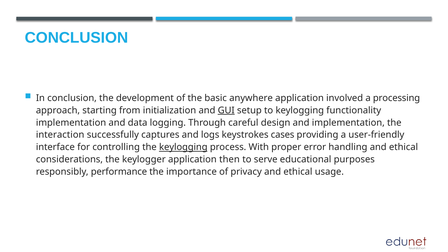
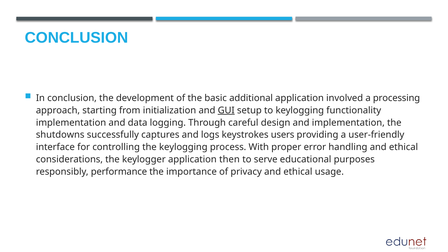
anywhere: anywhere -> additional (251, 98)
interaction: interaction -> shutdowns (60, 135)
cases: cases -> users (283, 135)
keylogging underline: present -> none (183, 147)
